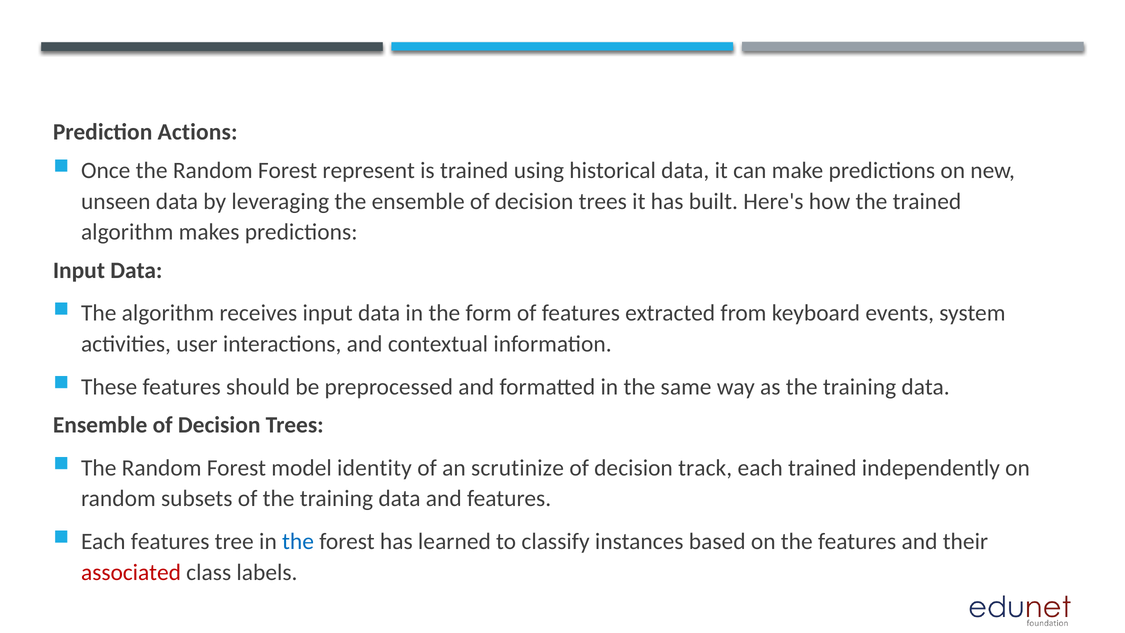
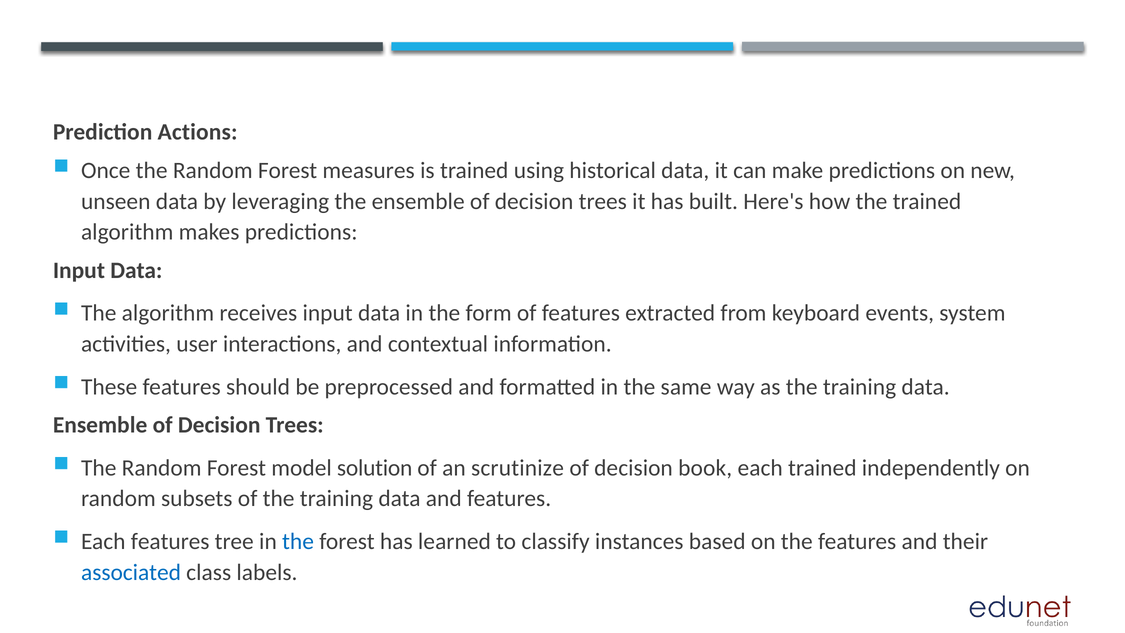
represent: represent -> measures (369, 170)
identity: identity -> solution (375, 468)
track: track -> book (705, 468)
associated colour: red -> blue (131, 572)
